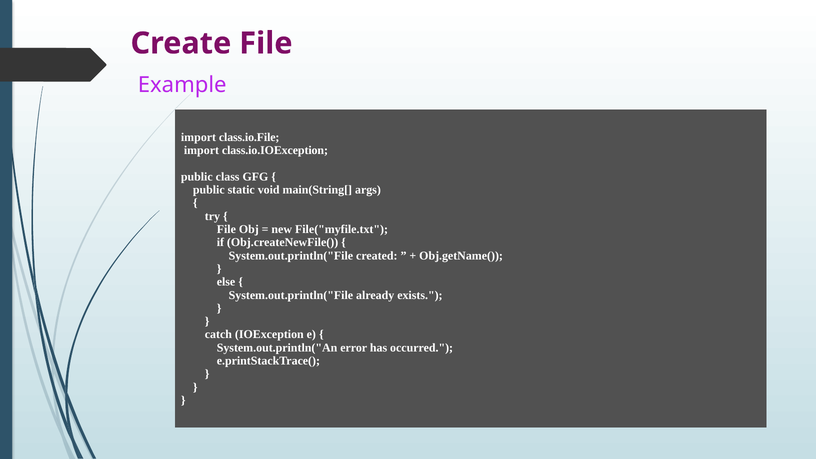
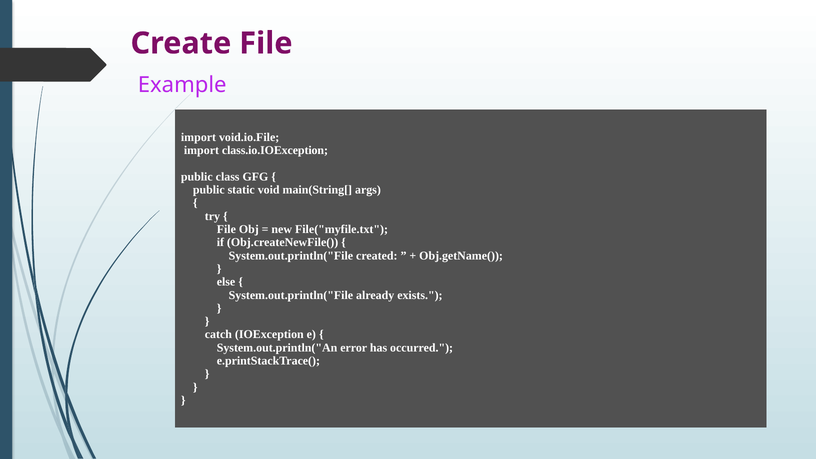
class.io.File: class.io.File -> void.io.File (249, 137)
